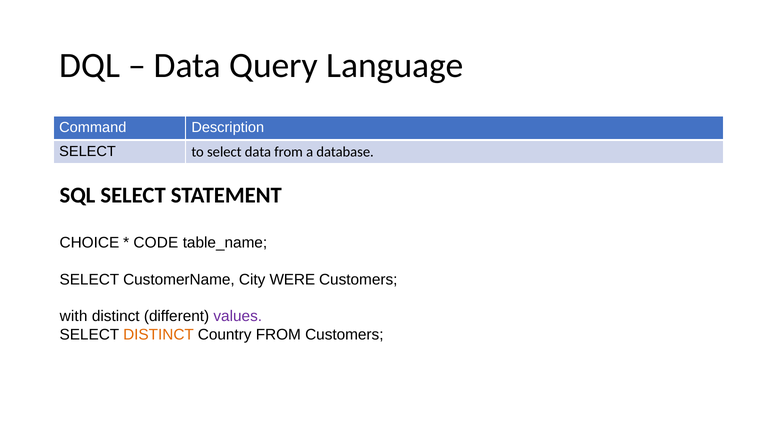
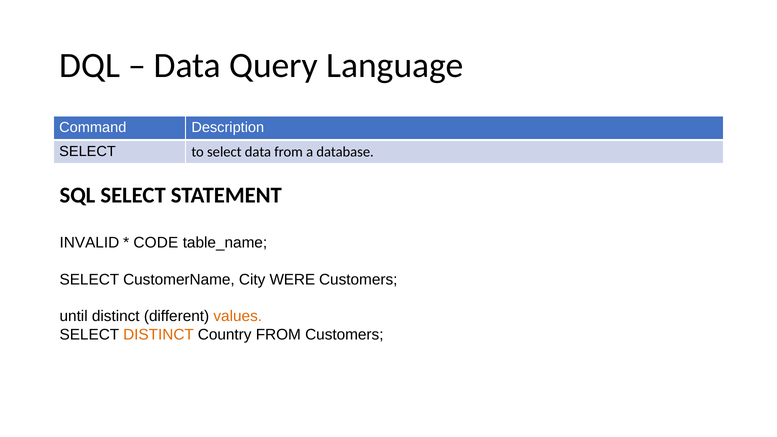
CHOICE: CHOICE -> INVALID (89, 243)
with: with -> until (74, 316)
values colour: purple -> orange (238, 316)
